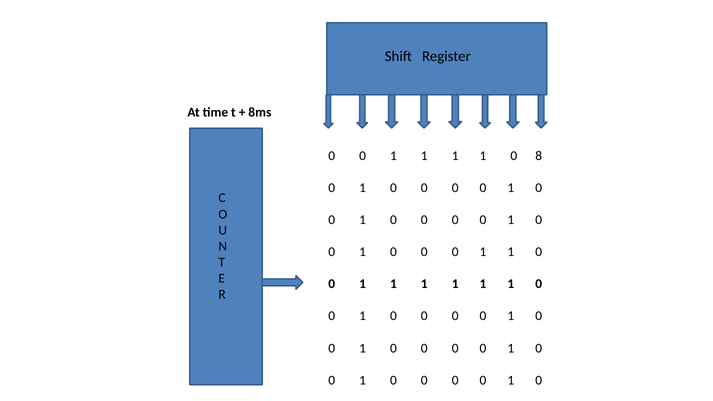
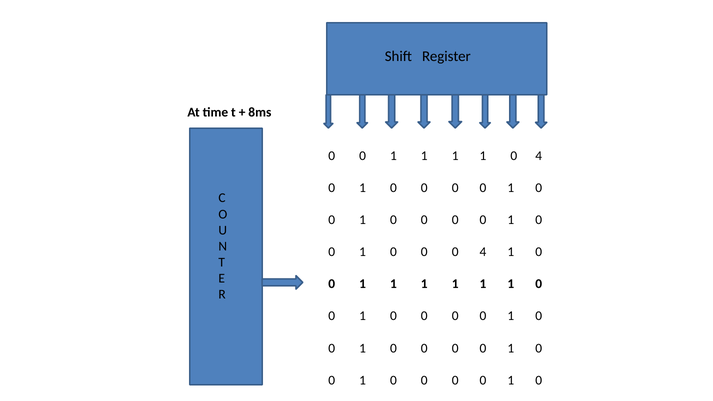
1 0 8: 8 -> 4 (539, 156)
1: 1 -> 4 (483, 252)
